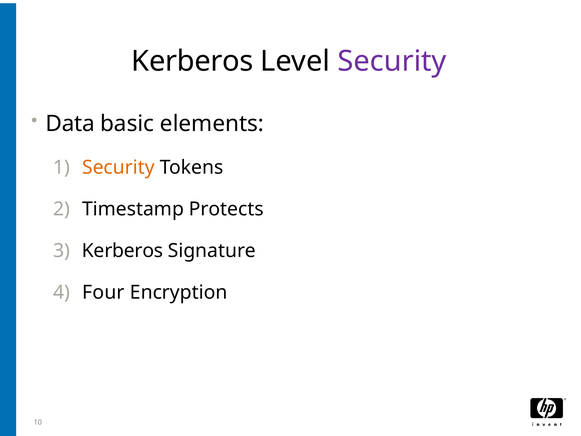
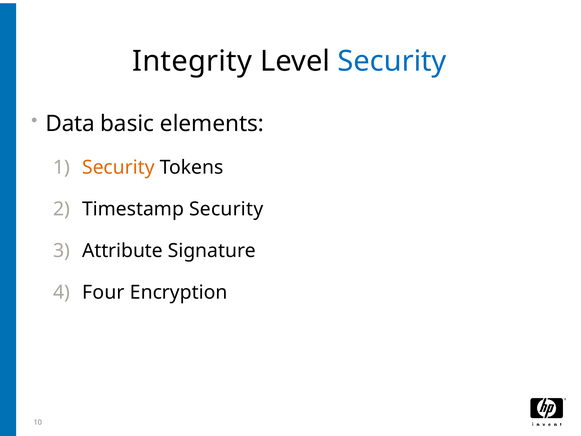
Kerberos: Kerberos -> Integrity (192, 61)
Security colour: purple -> blue (392, 61)
Timestamp Protects: Protects -> Security (226, 209)
Kerberos: Kerberos -> Attribute (122, 251)
